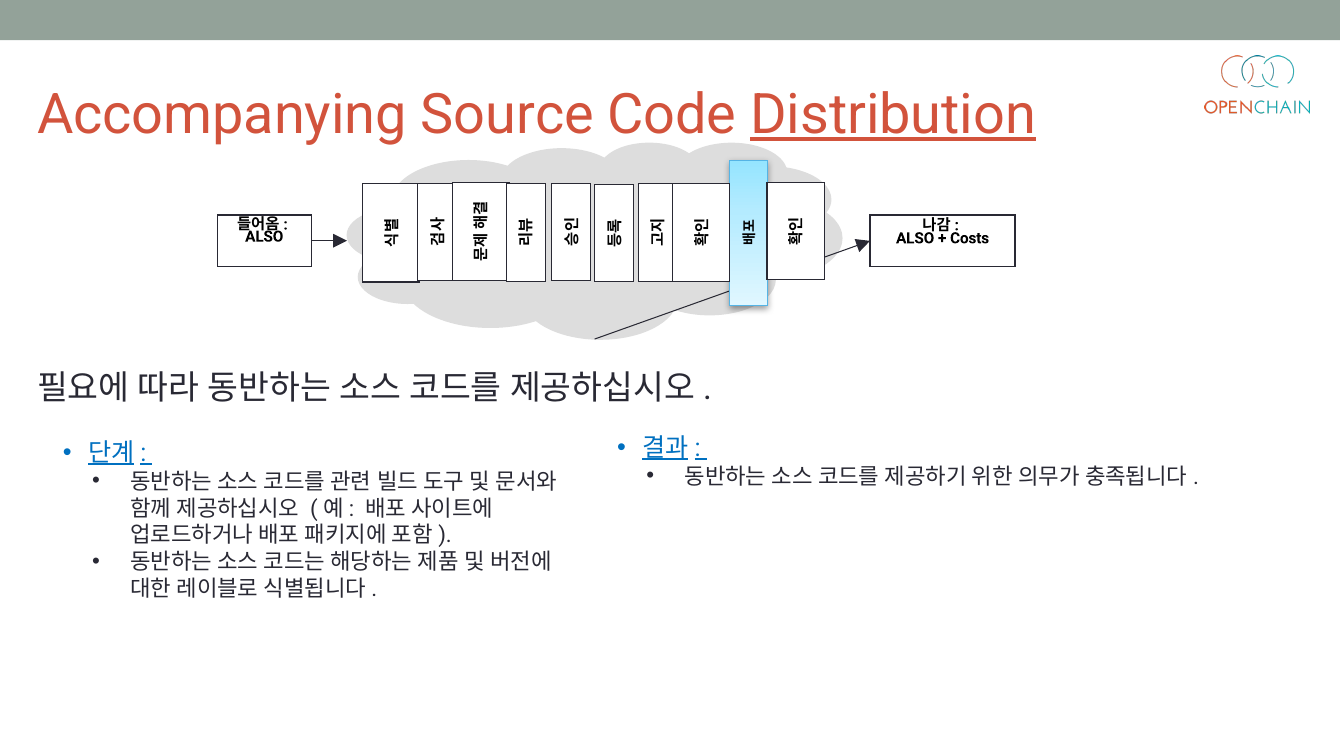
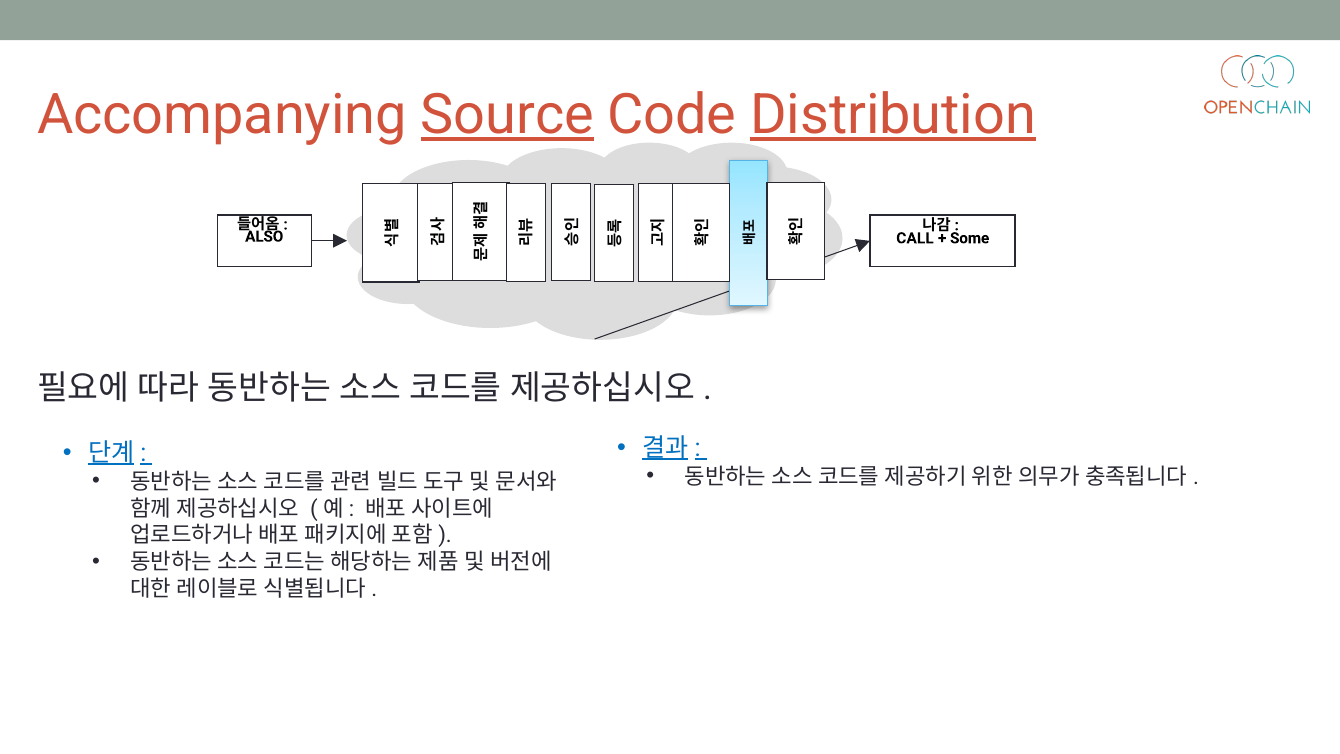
Source underline: none -> present (507, 115)
ALSO: ALSO -> CALL (915, 238)
Costs: Costs -> Some (970, 238)
